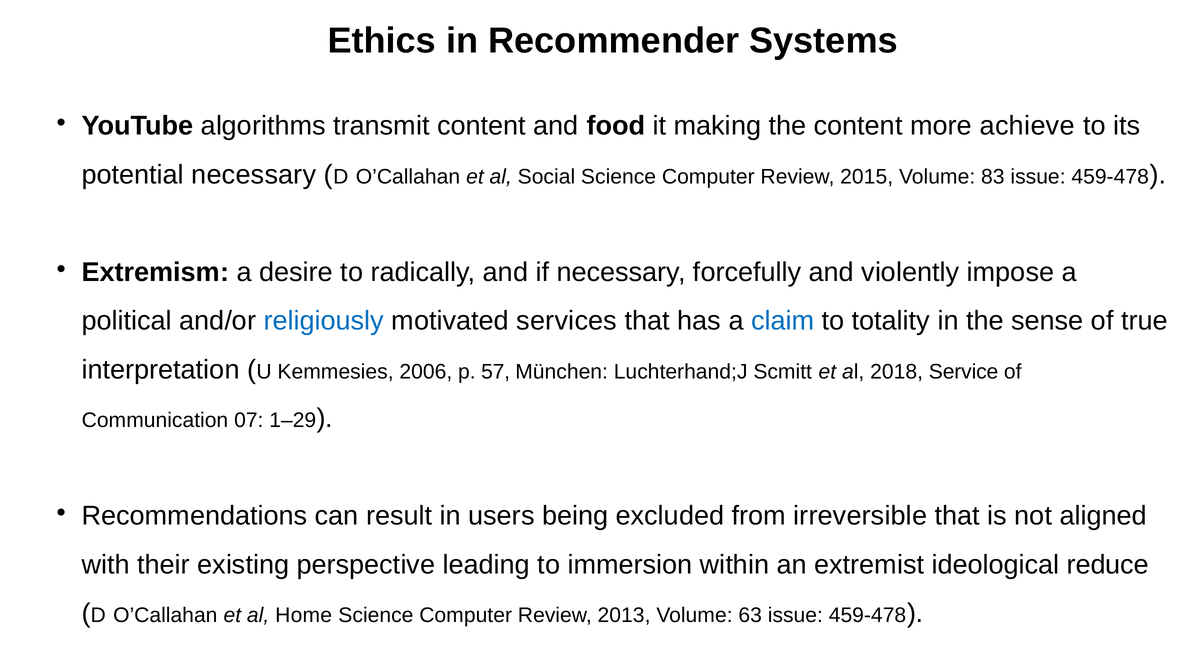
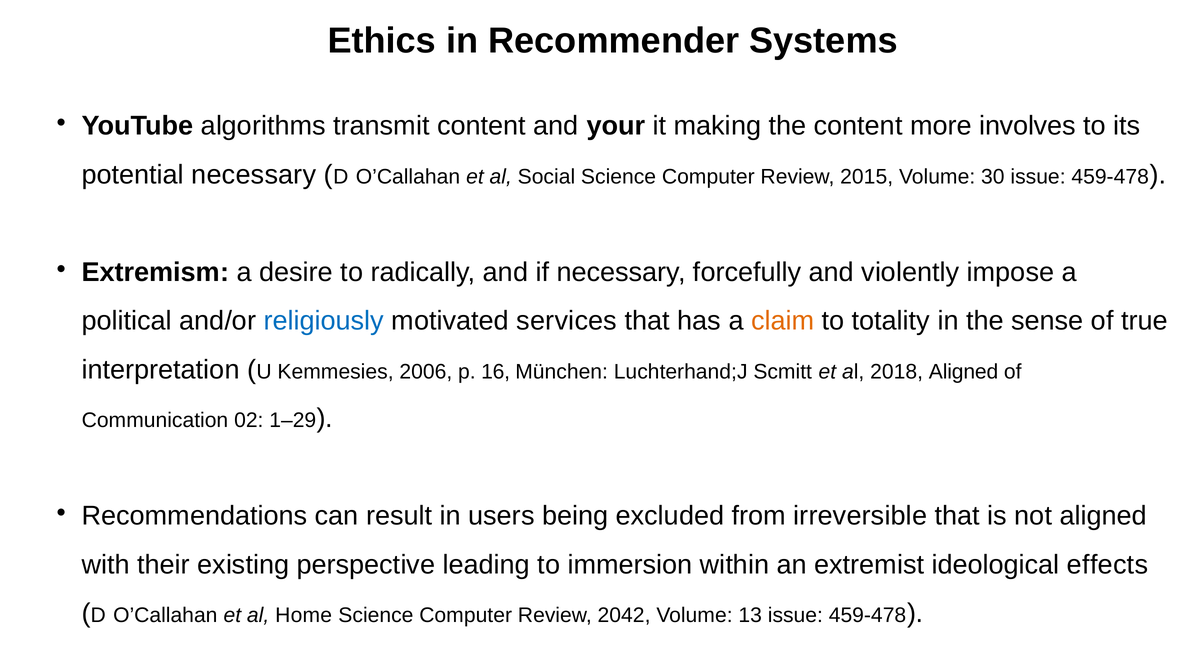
food: food -> your (616, 126)
achieve: achieve -> involves (1027, 126)
83: 83 -> 30 (993, 177)
claim colour: blue -> orange (783, 321)
57: 57 -> 16 (496, 372)
2018 Service: Service -> Aligned (964, 372)
07: 07 -> 02 (249, 421)
reduce: reduce -> effects (1108, 565)
2013: 2013 -> 2042 (624, 616)
63: 63 -> 13 (750, 616)
